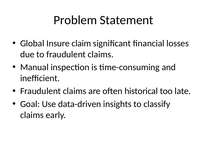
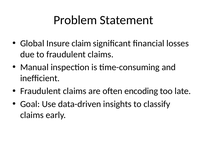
historical: historical -> encoding (141, 91)
